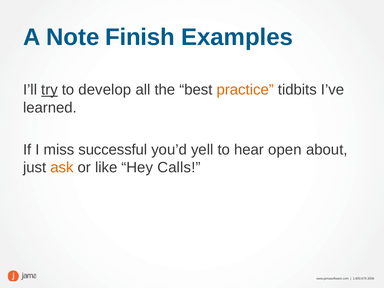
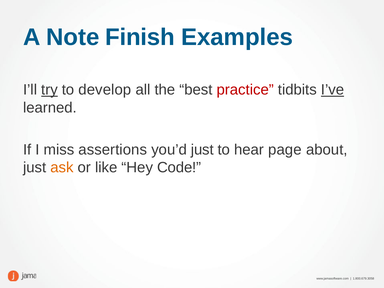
practice colour: orange -> red (245, 90)
I’ve underline: none -> present (332, 90)
successful: successful -> assertions (113, 150)
you’d yell: yell -> just (202, 150)
open: open -> page (285, 150)
Calls: Calls -> Code (179, 168)
